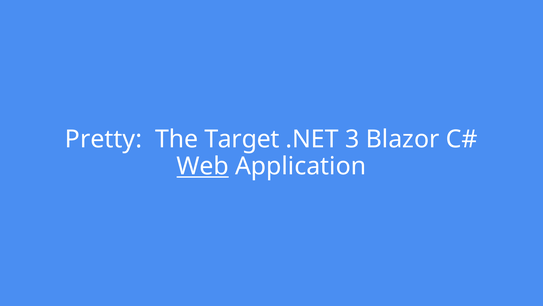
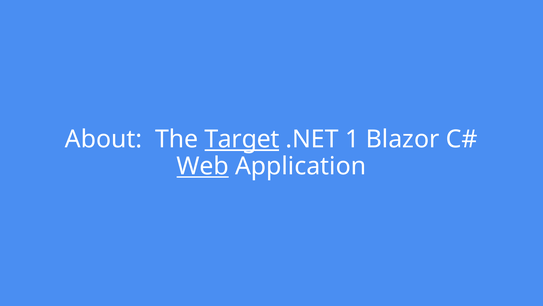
Pretty: Pretty -> About (104, 139)
Target underline: none -> present (242, 139)
3: 3 -> 1 (352, 139)
